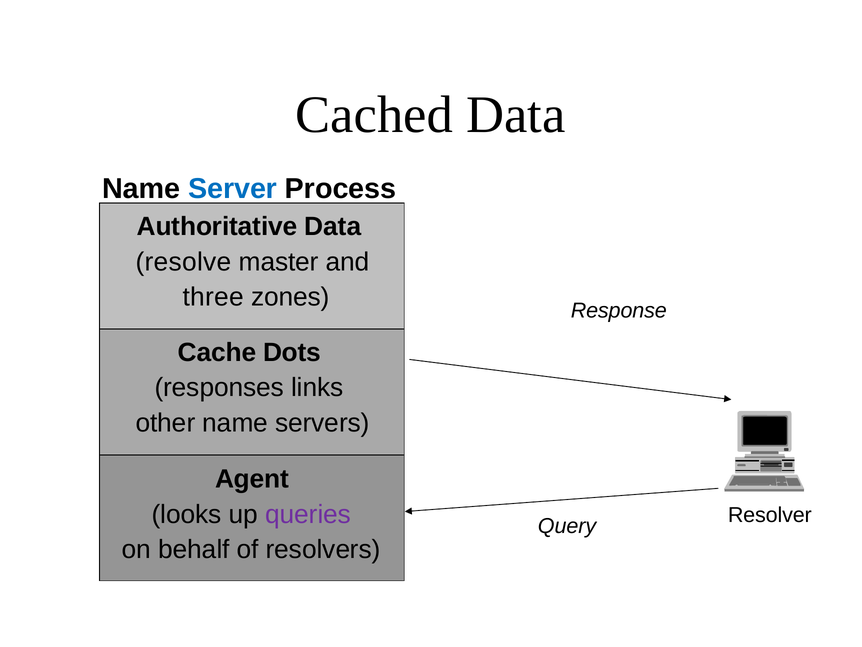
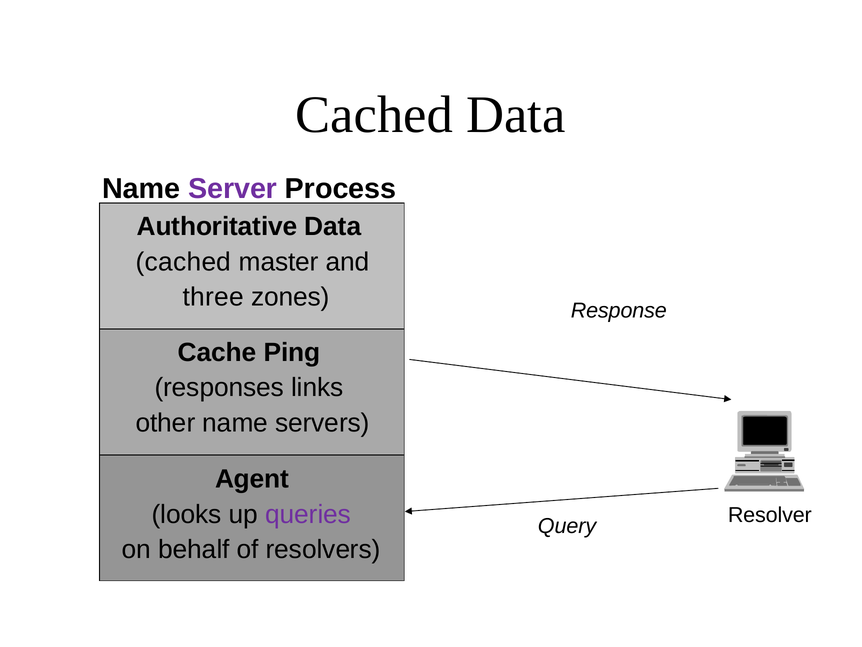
Server colour: blue -> purple (233, 189)
resolve: resolve -> cached (183, 262)
Dots: Dots -> Ping (292, 352)
